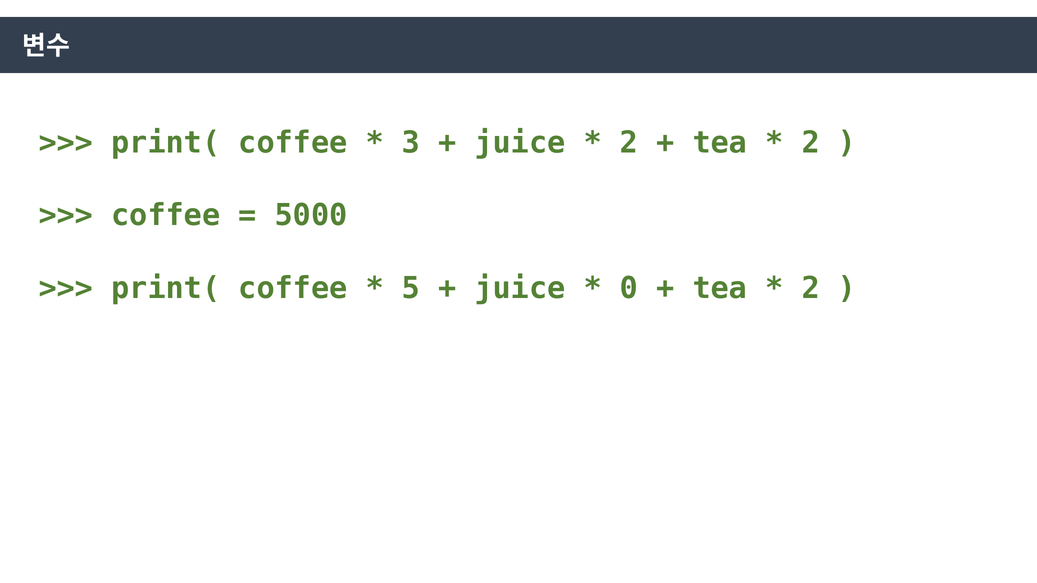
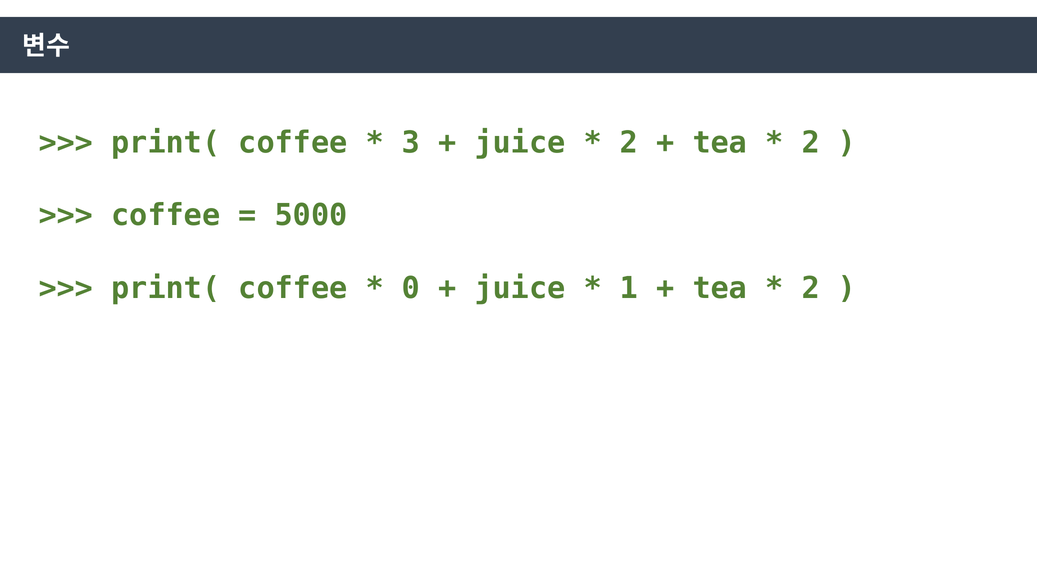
5: 5 -> 0 (411, 288)
0: 0 -> 1 (629, 288)
